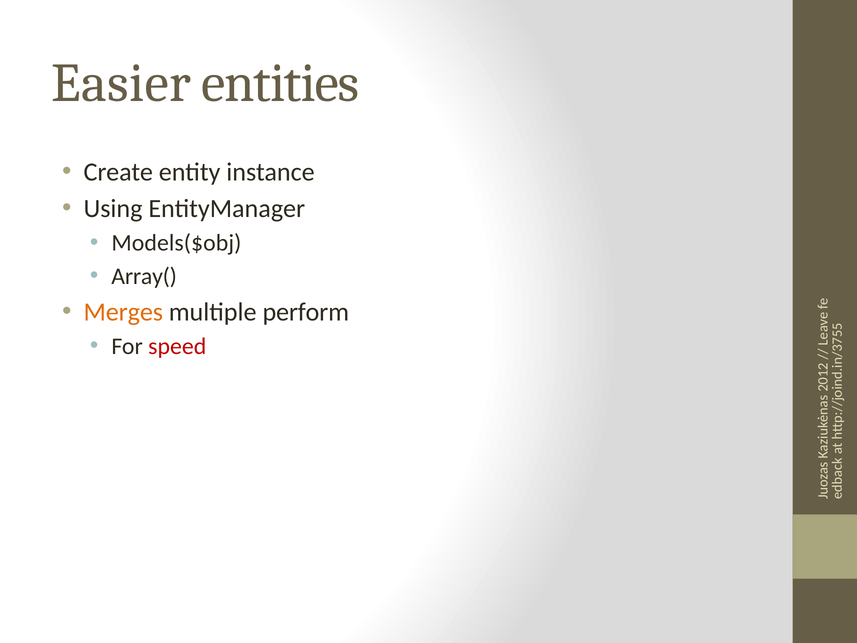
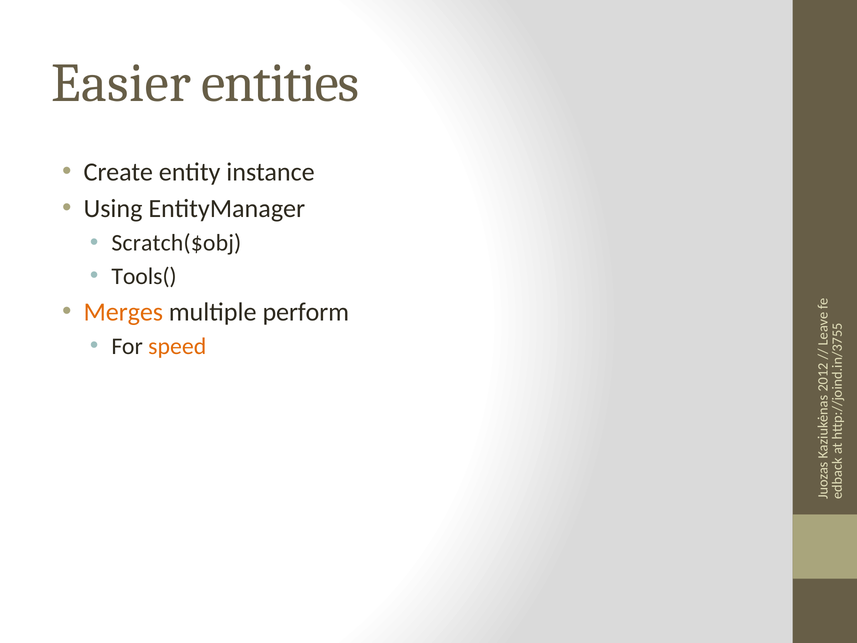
Models($obj: Models($obj -> Scratch($obj (176, 243)
Array(: Array( -> Tools( (144, 276)
speed colour: red -> orange (177, 346)
